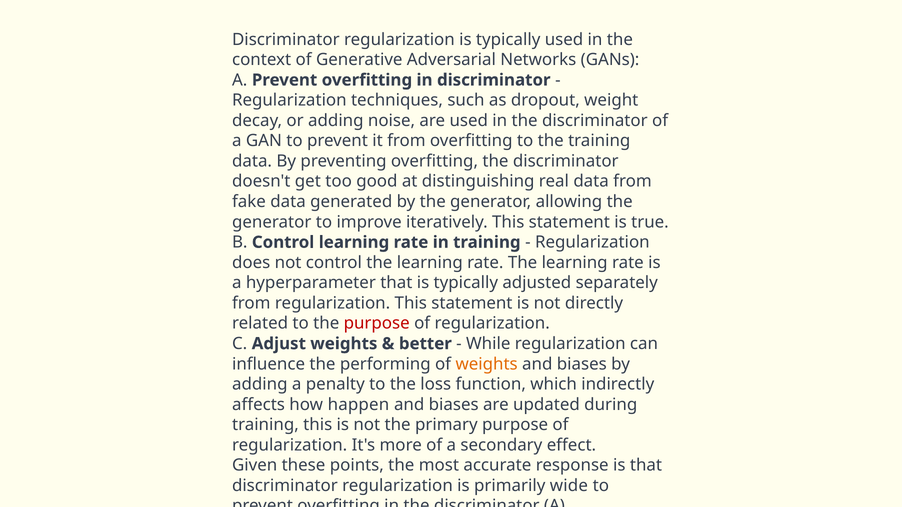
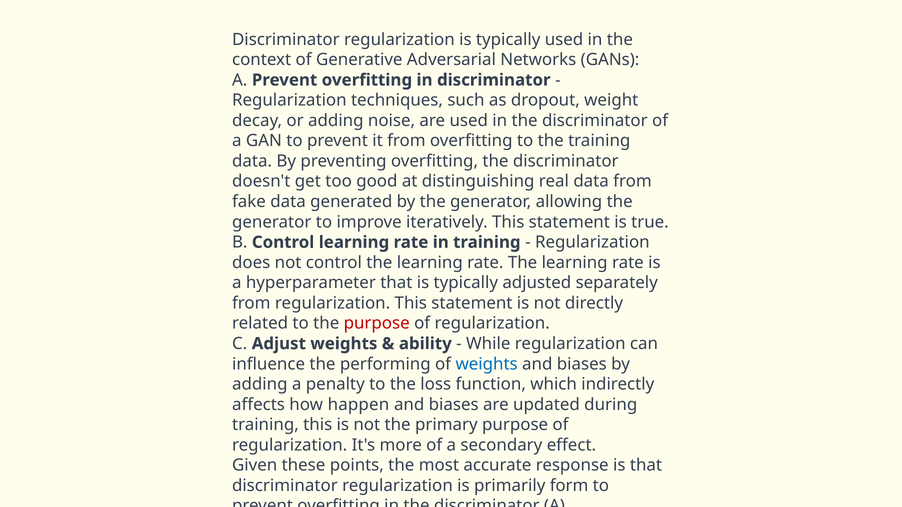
better: better -> ability (425, 344)
weights colour: orange -> blue (487, 364)
wide: wide -> form (569, 486)
